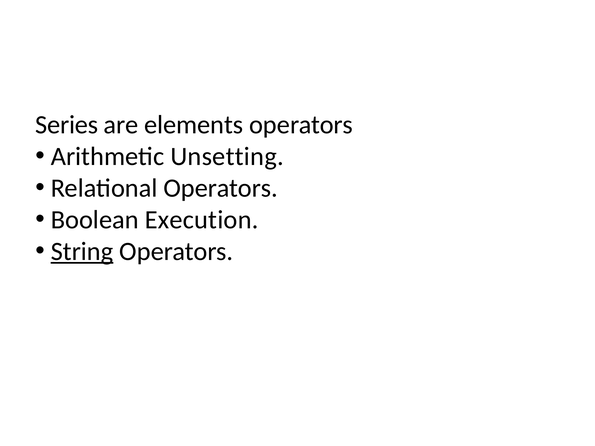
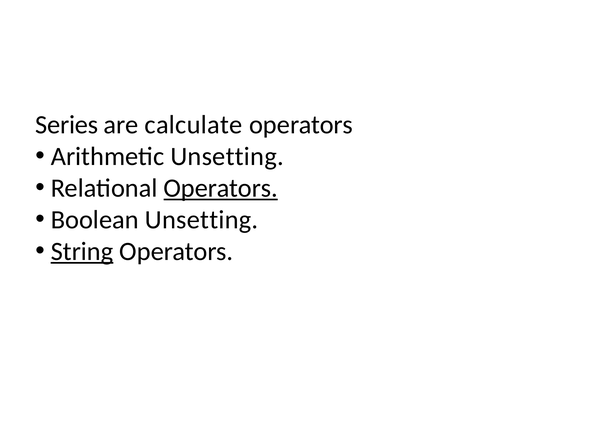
elements: elements -> calculate (193, 125)
Operators underline: none -> present (221, 188)
Boolean Execution: Execution -> Unsetting (202, 220)
